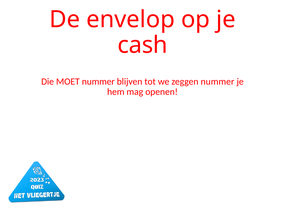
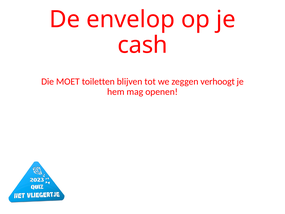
MOET nummer: nummer -> toiletten (98, 81)
zeggen nummer: nummer -> verhoogt (218, 81)
